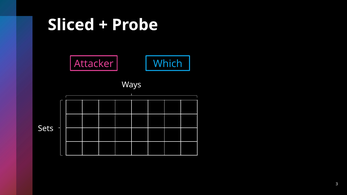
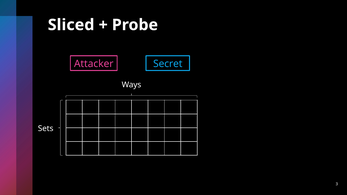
Which: Which -> Secret (168, 64)
